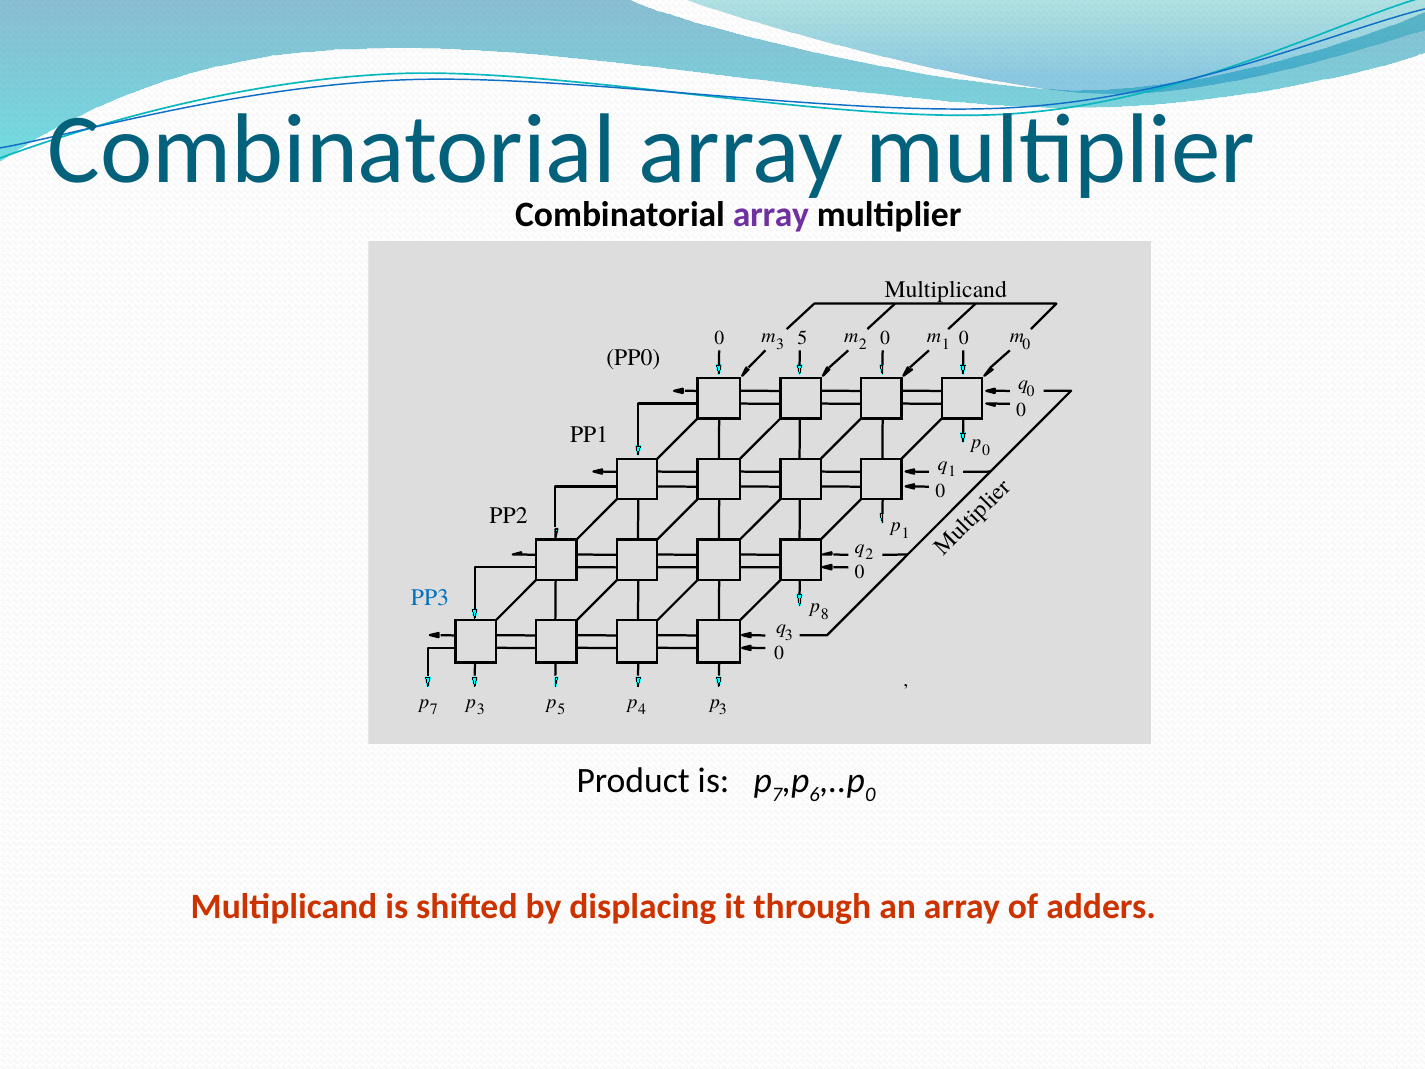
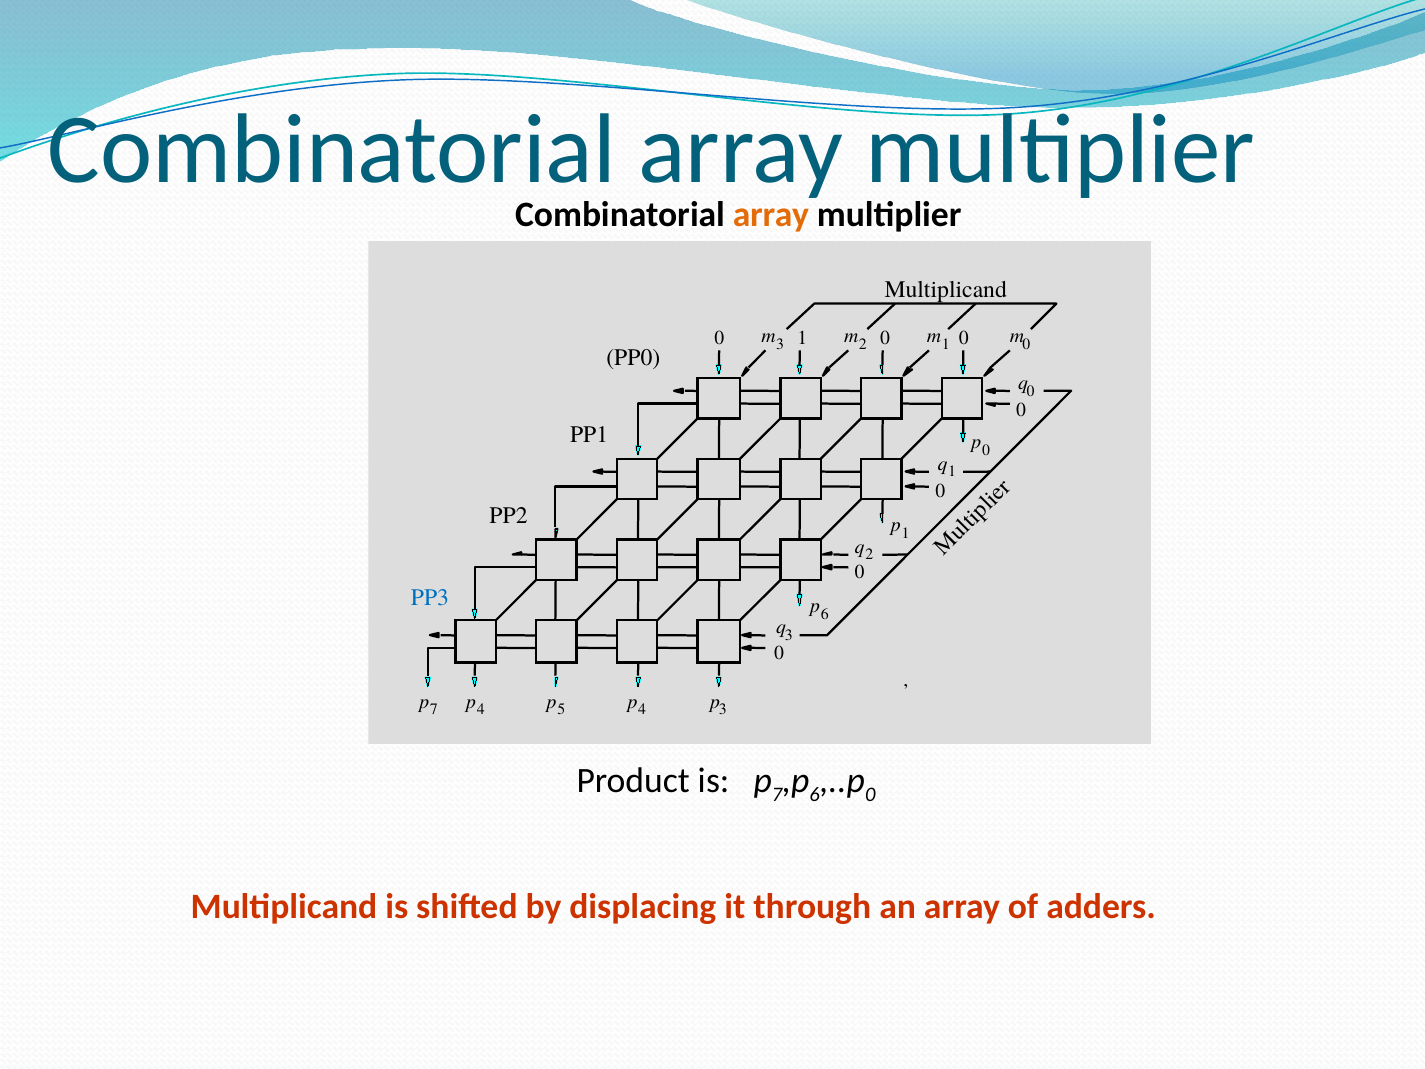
array colour: purple -> orange (771, 215)
0 5: 5 -> 1 (802, 338)
p 8: 8 -> 6 (825, 614)
3: 3 -> 4 (481, 709)
